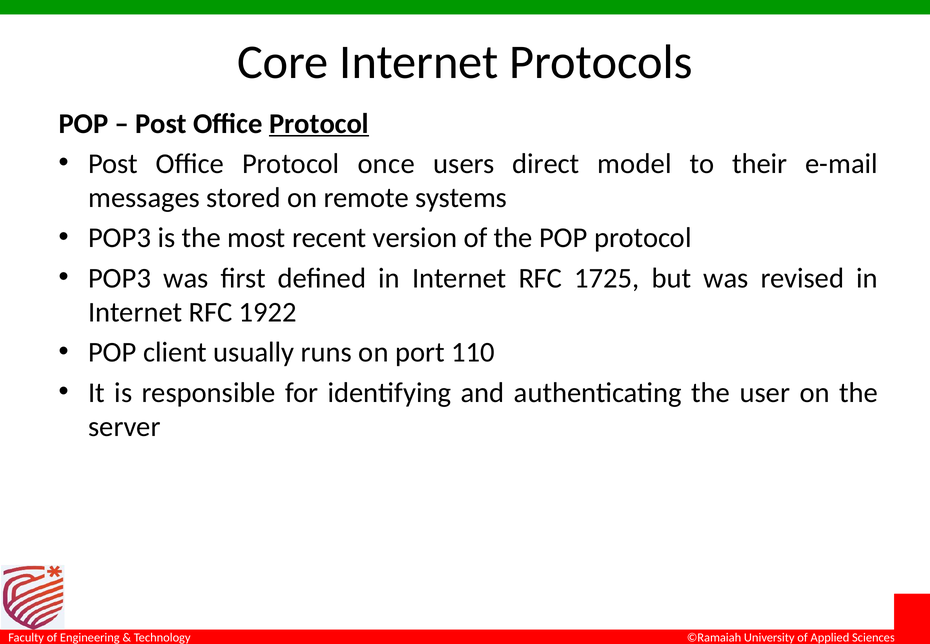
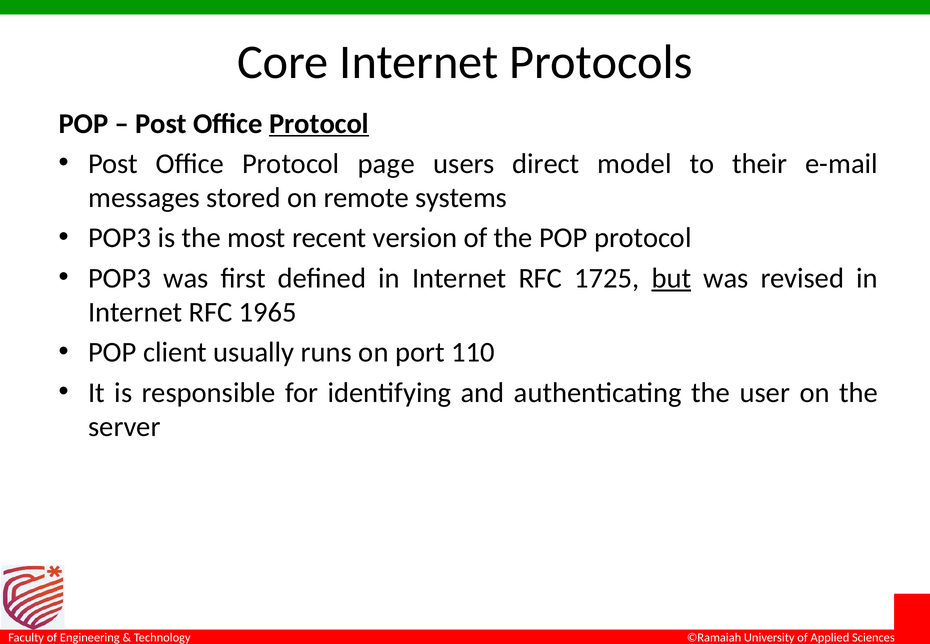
once: once -> page (386, 164)
but underline: none -> present (671, 278)
1922: 1922 -> 1965 (268, 312)
